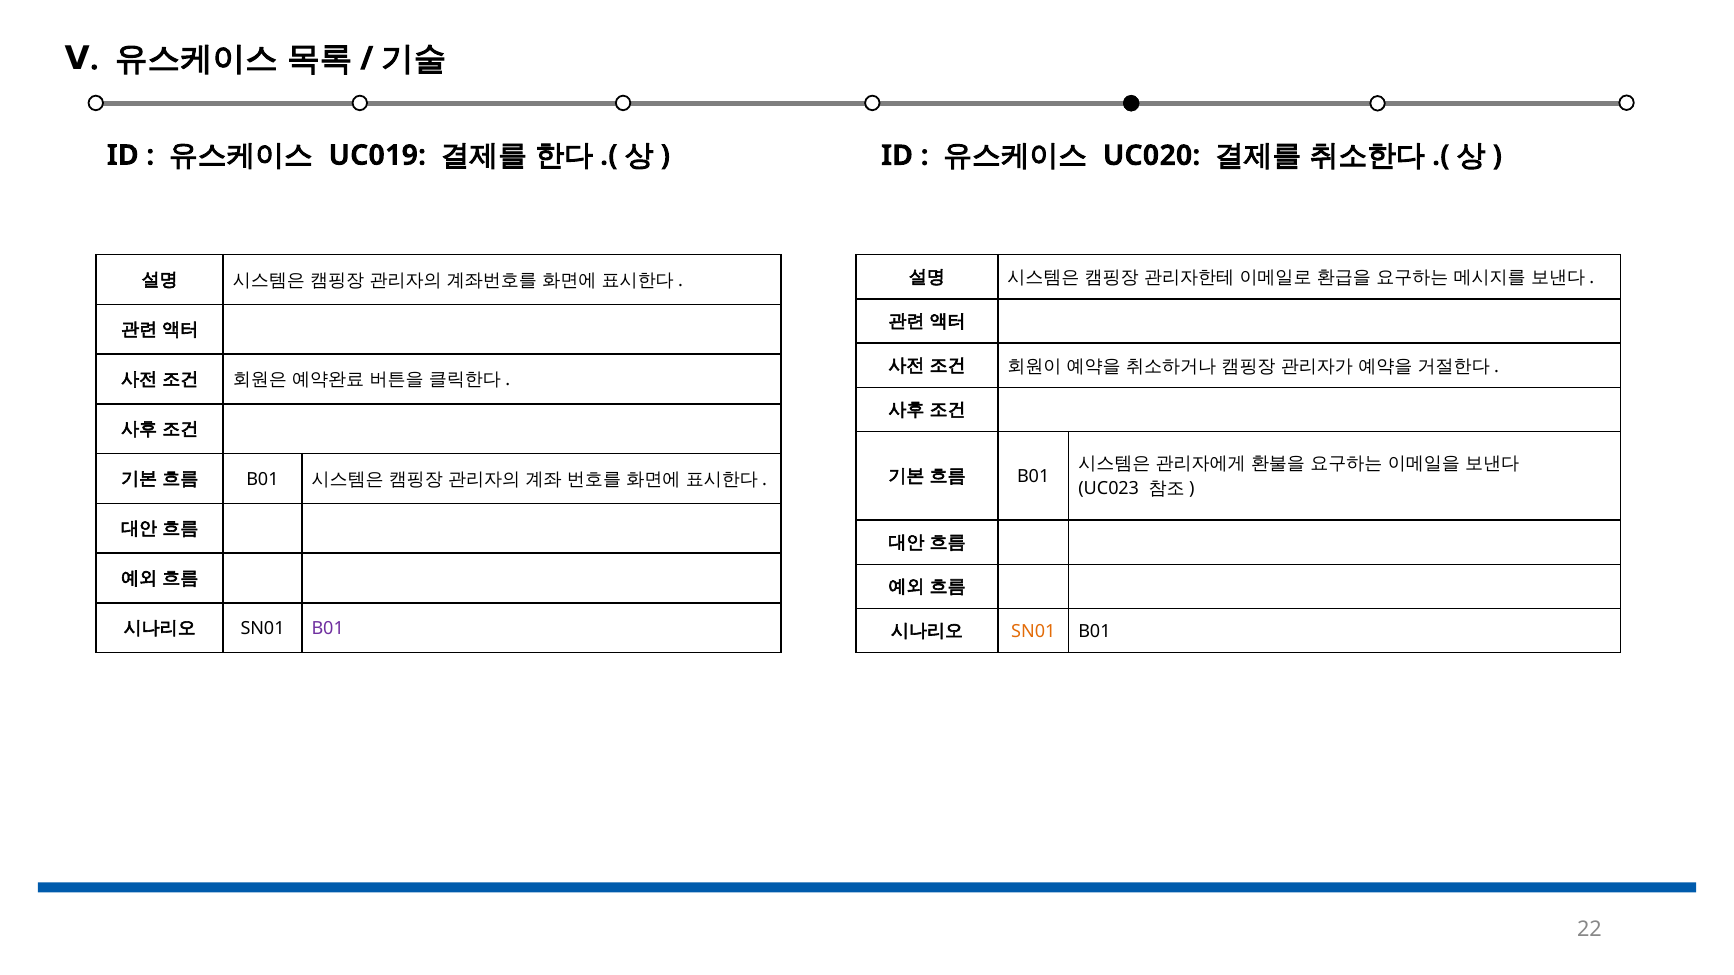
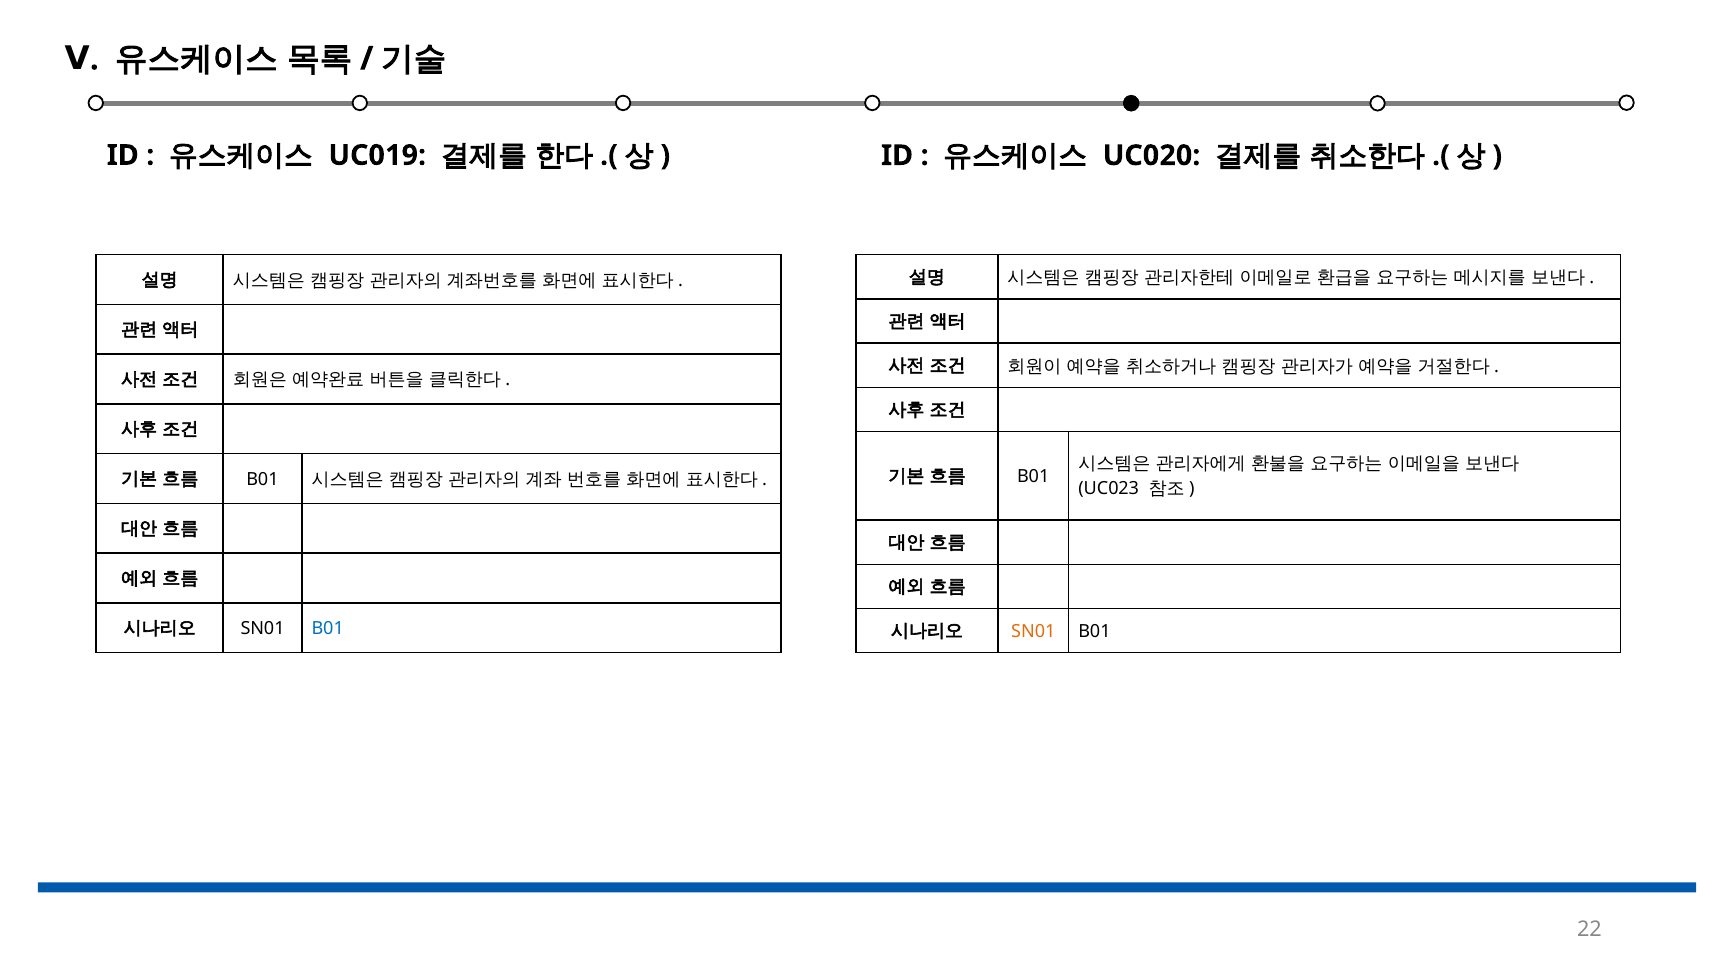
B01 colour: purple -> blue (328, 629)
